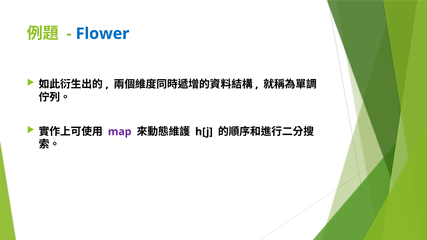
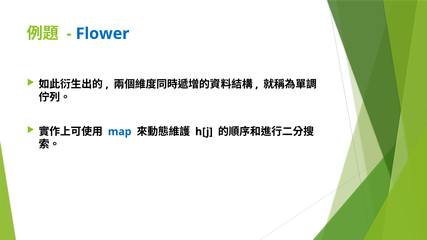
map colour: purple -> blue (120, 132)
